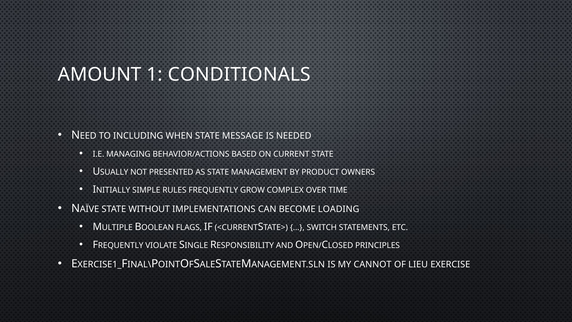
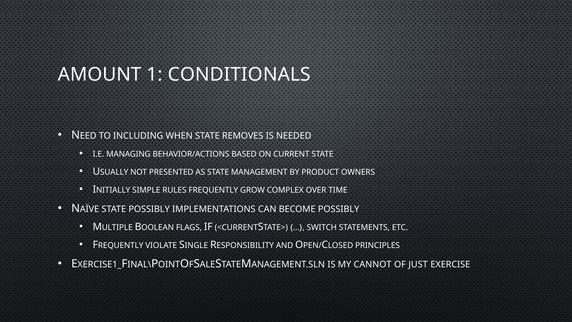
MESSAGE: MESSAGE -> REMOVES (243, 136)
STATE WITHOUT: WITHOUT -> POSSIBLY (149, 209)
BECOME LOADING: LOADING -> POSSIBLY (339, 209)
LIEU: LIEU -> JUST (418, 264)
